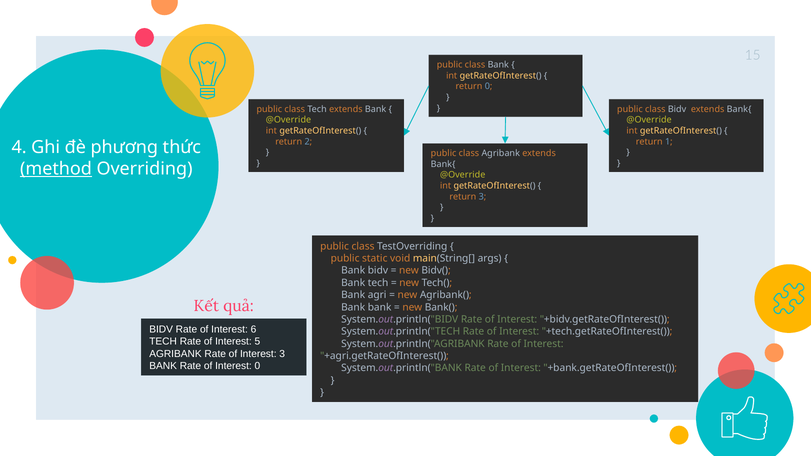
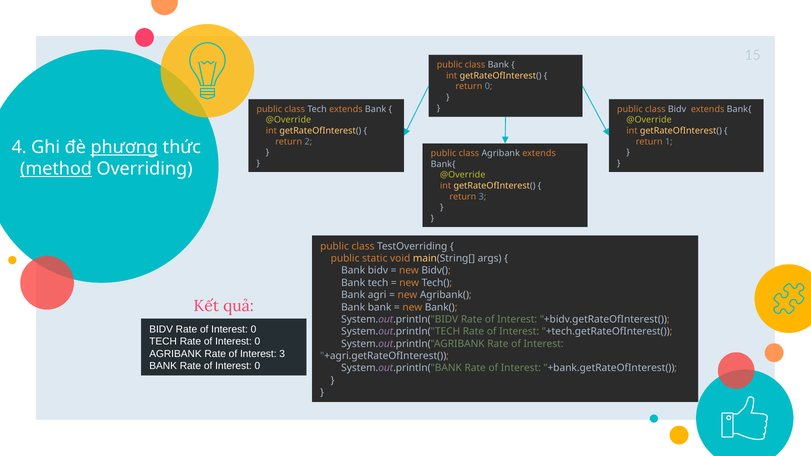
phương underline: none -> present (124, 147)
6: 6 -> 0 (253, 330)
5: 5 -> 0 (257, 342)
